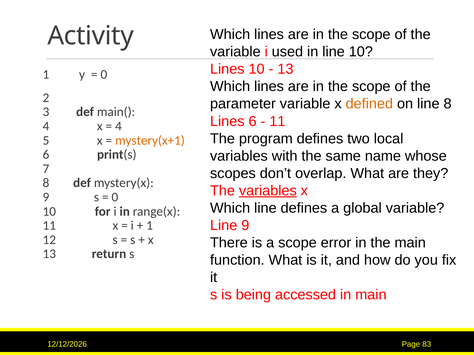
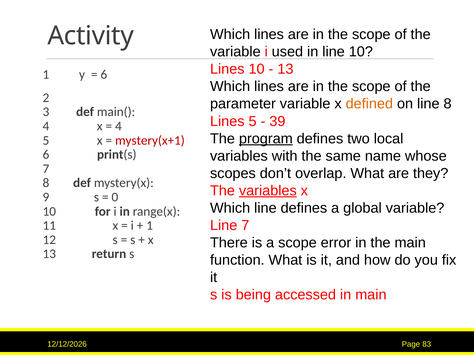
0: 0 -> 6 (104, 74)
Lines 6: 6 -> 5 (253, 121)
11: 11 -> 39 (277, 121)
program underline: none -> present (266, 139)
mystery(x+1 colour: orange -> red (150, 141)
Line 9: 9 -> 7 (245, 226)
